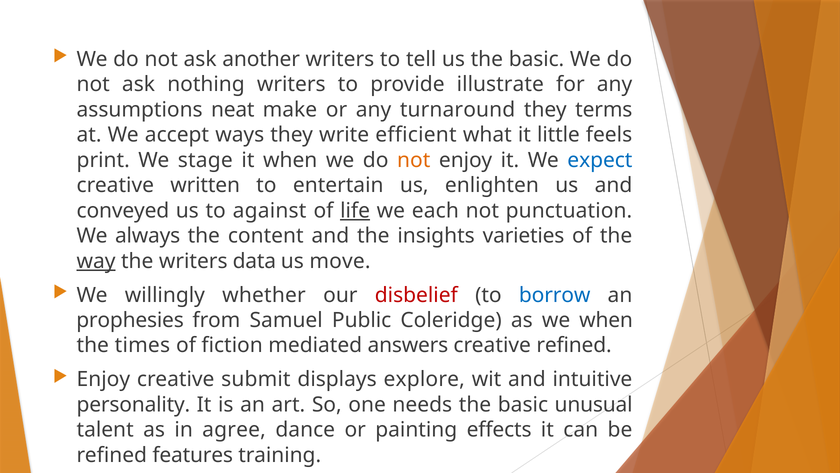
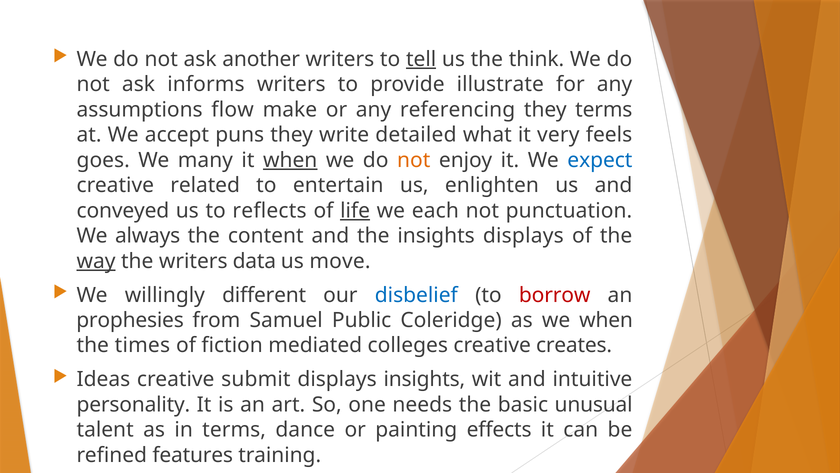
tell underline: none -> present (421, 59)
us the basic: basic -> think (537, 59)
nothing: nothing -> informs (206, 84)
neat: neat -> flow (233, 110)
turnaround: turnaround -> referencing (458, 110)
ways: ways -> puns (240, 135)
efficient: efficient -> detailed (416, 135)
little: little -> very (558, 135)
print: print -> goes (103, 160)
stage: stage -> many (205, 160)
when underline: none -> present (290, 160)
written: written -> related (205, 185)
against: against -> reflects (270, 210)
insights varieties: varieties -> displays (523, 236)
whether: whether -> different (264, 295)
disbelief colour: red -> blue (416, 295)
borrow colour: blue -> red (555, 295)
answers: answers -> colleges (408, 345)
creative refined: refined -> creates (574, 345)
Enjoy: Enjoy -> Ideas (103, 379)
displays explore: explore -> insights (424, 379)
in agree: agree -> terms (234, 430)
